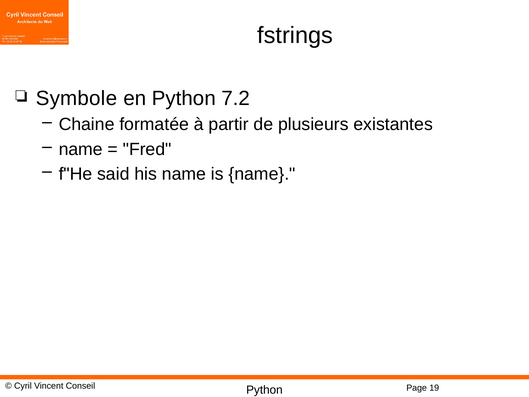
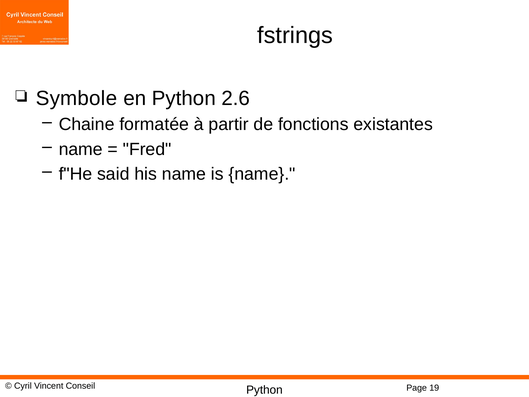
7.2: 7.2 -> 2.6 (236, 98)
plusieurs: plusieurs -> fonctions (313, 124)
